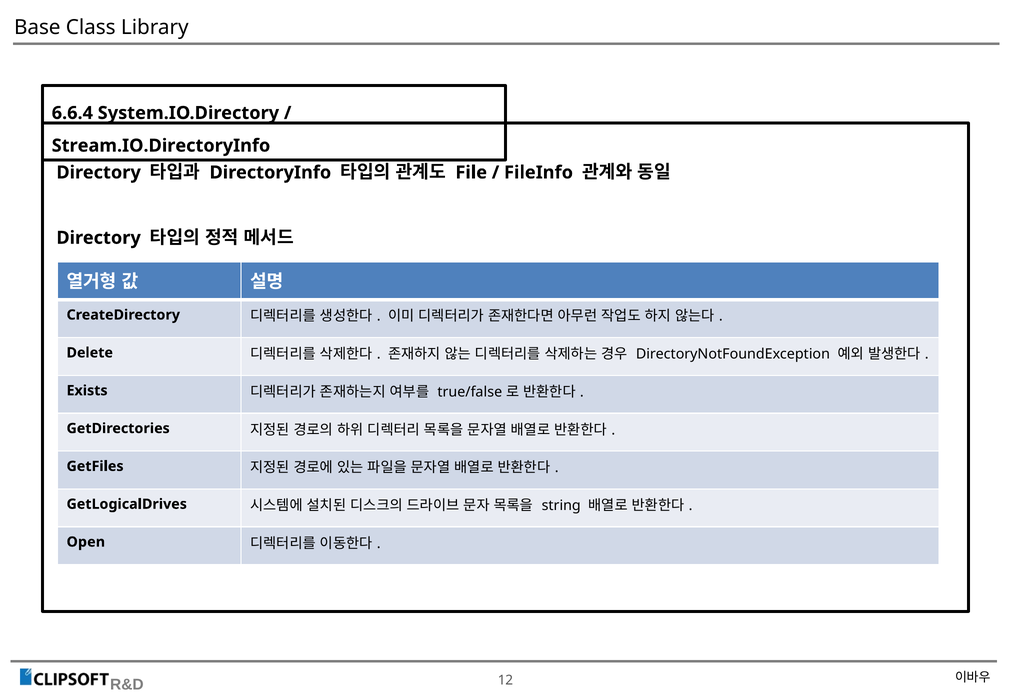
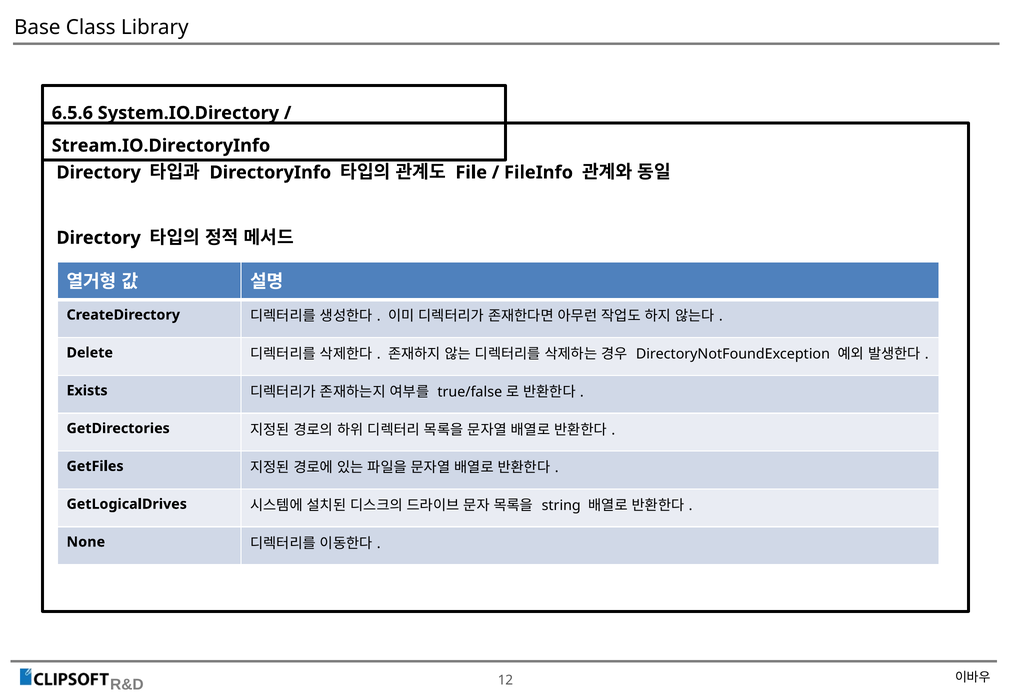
6.6.4: 6.6.4 -> 6.5.6 (72, 113)
Open: Open -> None (86, 542)
